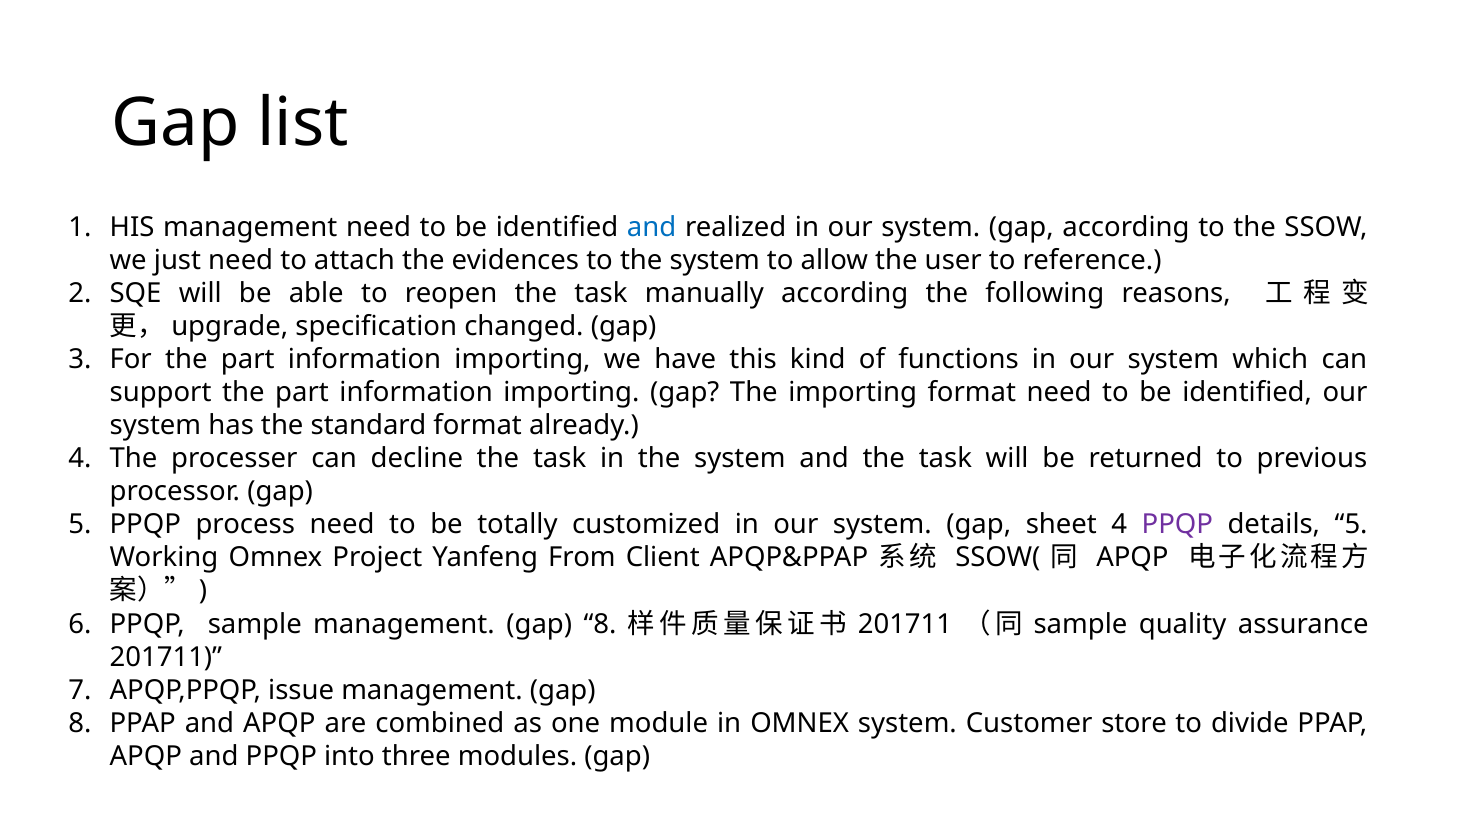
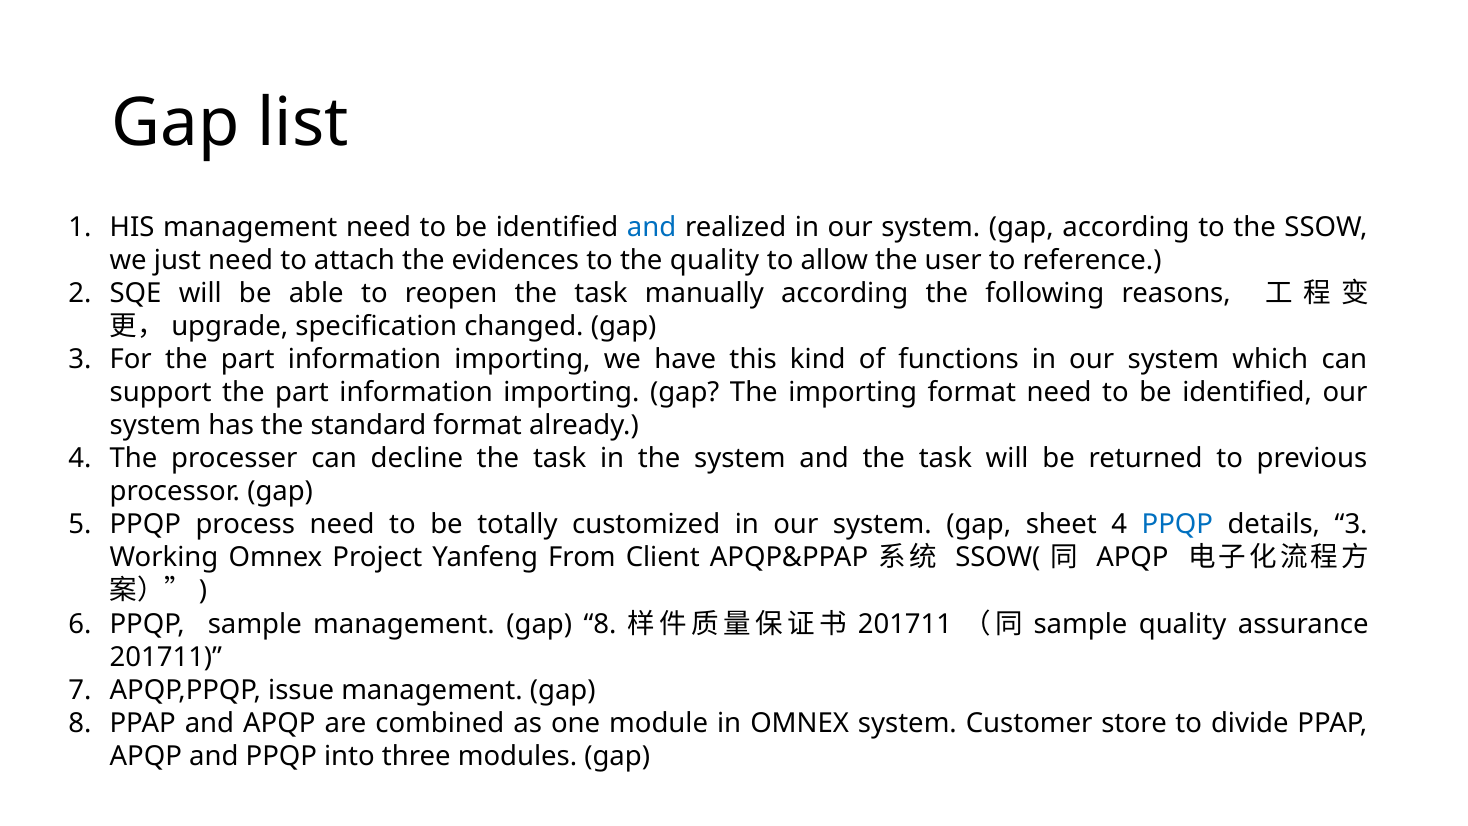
to the system: system -> quality (714, 260)
PPQP colour: purple -> blue (1177, 525)
details 5: 5 -> 3 (1351, 525)
